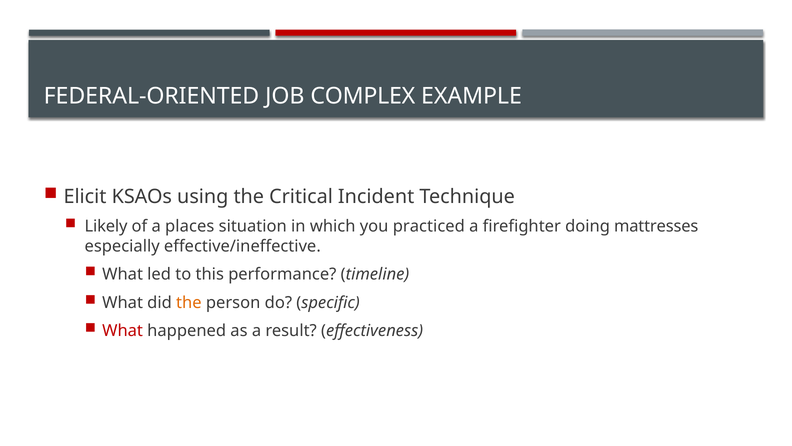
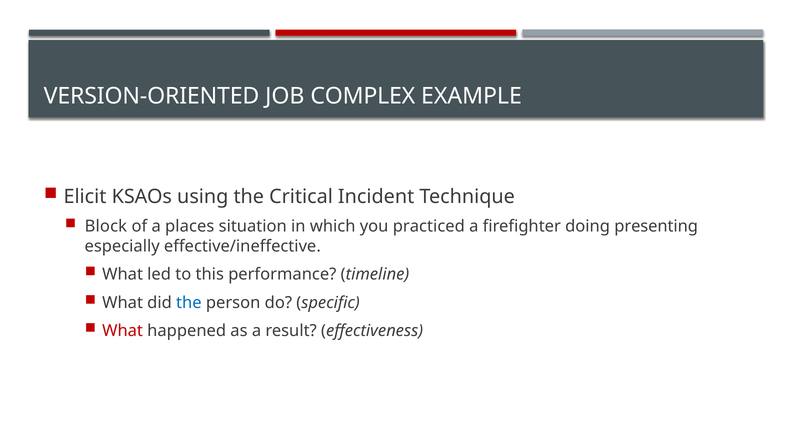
FEDERAL-ORIENTED: FEDERAL-ORIENTED -> VERSION-ORIENTED (152, 96)
Likely: Likely -> Block (106, 226)
mattresses: mattresses -> presenting (656, 226)
the colour: orange -> blue (189, 302)
